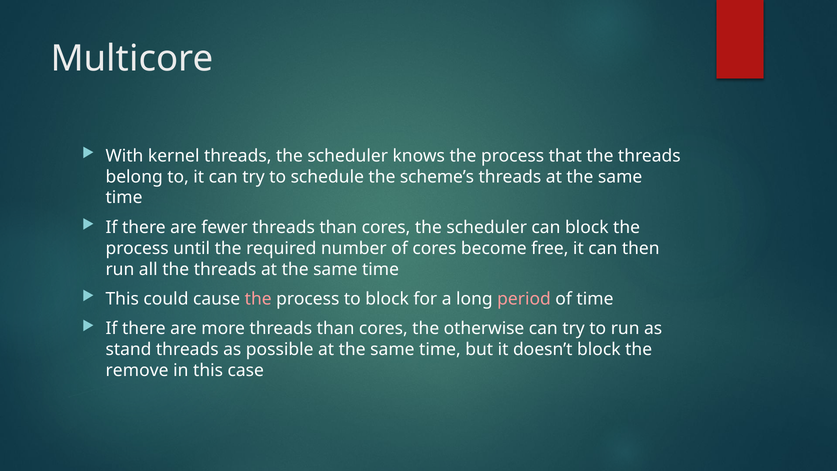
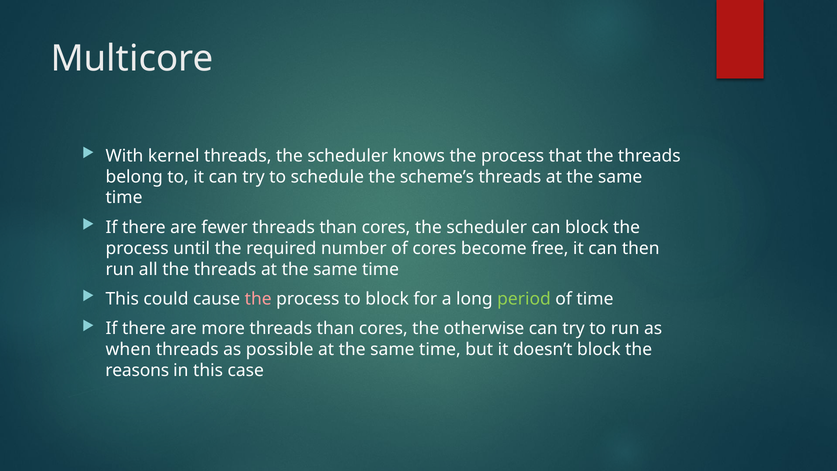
period colour: pink -> light green (524, 299)
stand: stand -> when (128, 349)
remove: remove -> reasons (137, 370)
